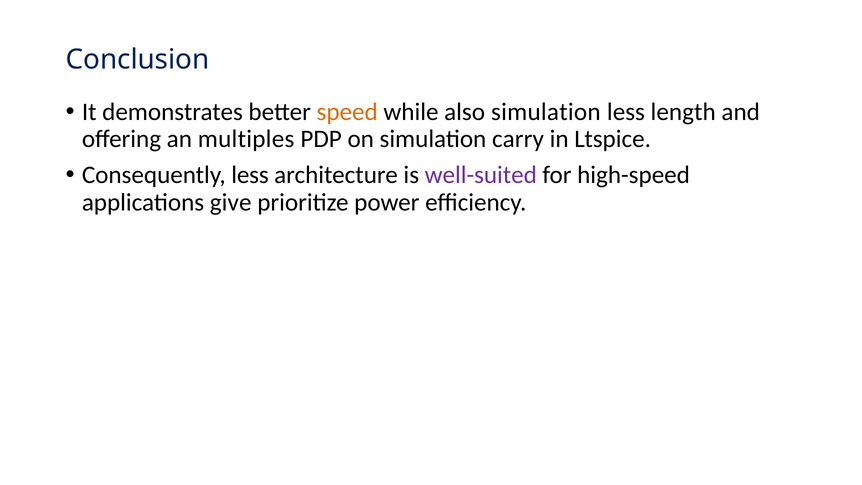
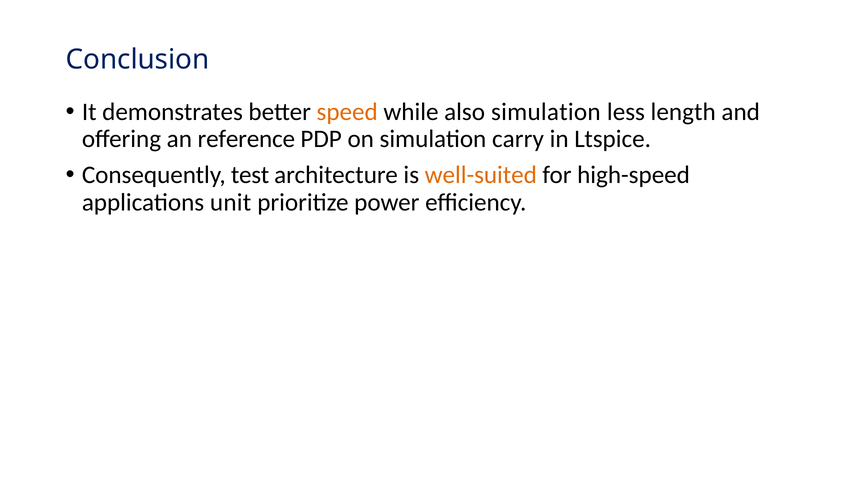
multiples: multiples -> reference (246, 139)
Consequently less: less -> test (250, 175)
well-suited colour: purple -> orange (481, 175)
give: give -> unit (231, 202)
